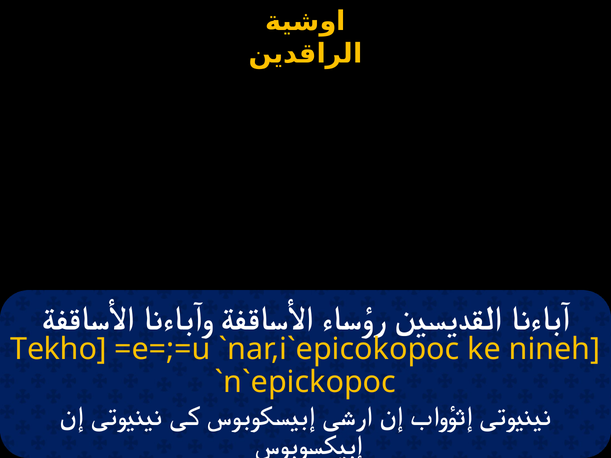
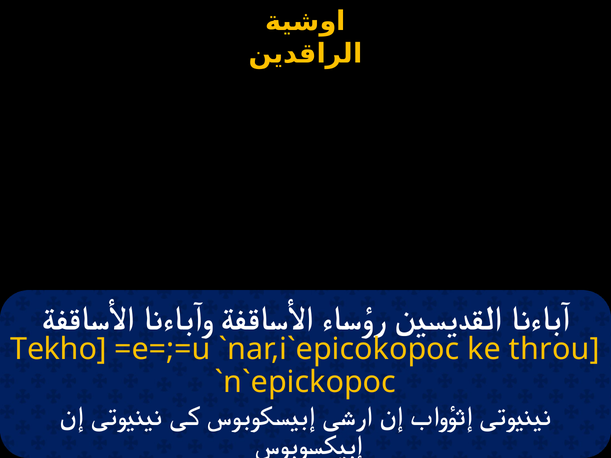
nineh: nineh -> throu (554, 349)
